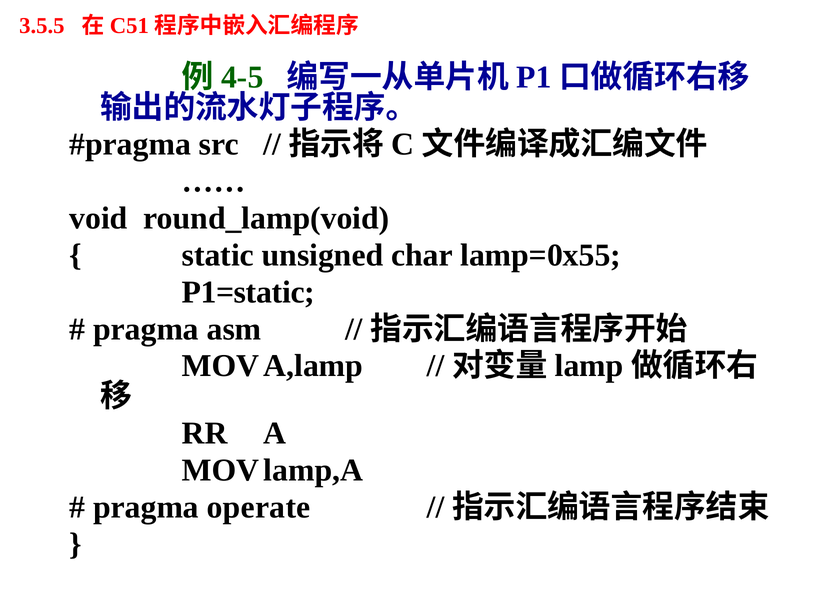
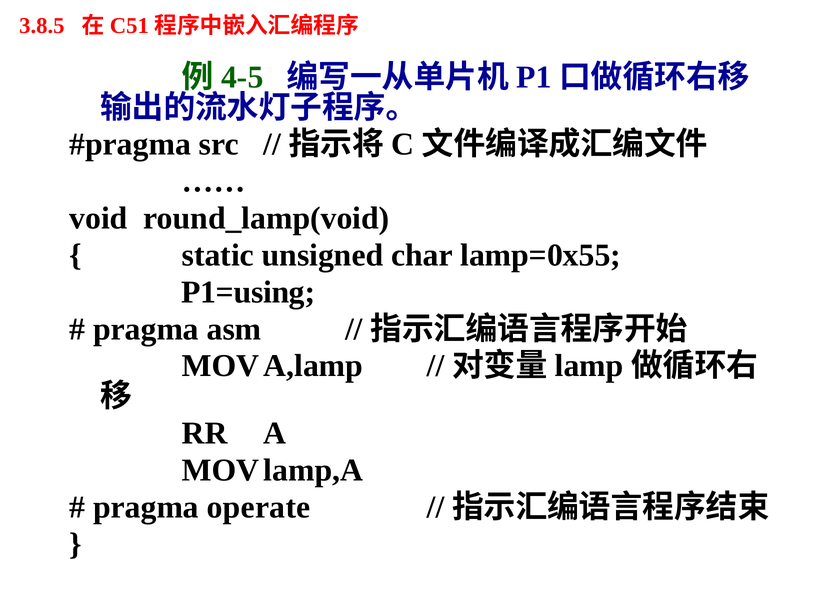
3.5.5: 3.5.5 -> 3.8.5 (42, 26)
P1=static: P1=static -> P1=using (248, 292)
